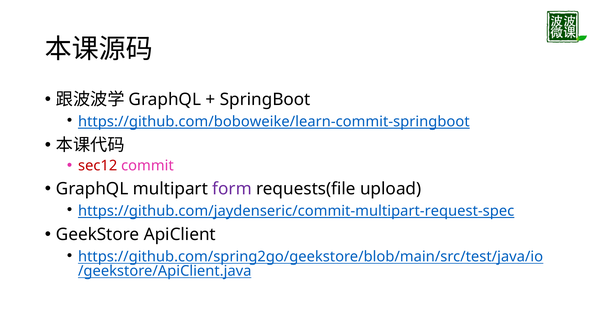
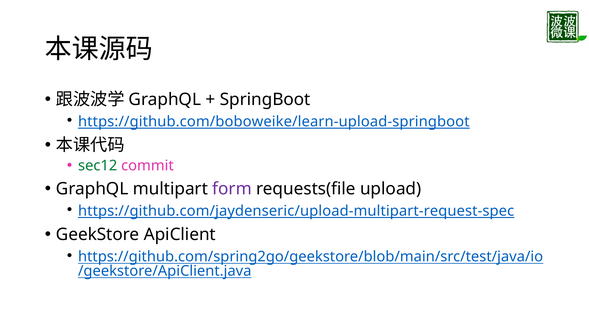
https://github.com/boboweike/learn-commit-springboot: https://github.com/boboweike/learn-commit-springboot -> https://github.com/boboweike/learn-upload-springboot (274, 122)
sec12 colour: red -> green (98, 166)
https://github.com/jaydenseric/commit-multipart-request-spec: https://github.com/jaydenseric/commit-multipart-request-spec -> https://github.com/jaydenseric/upload-multipart-request-spec (296, 211)
